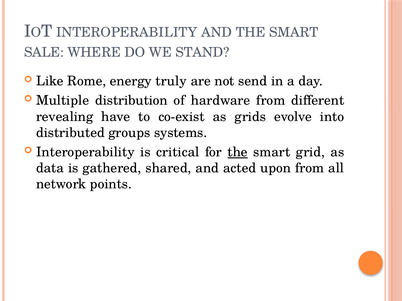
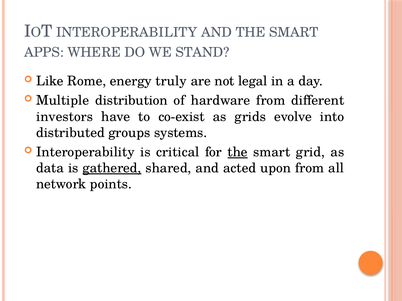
SALE: SALE -> APPS (44, 53)
send: send -> legal (253, 81)
revealing: revealing -> investors (65, 117)
gathered underline: none -> present (112, 168)
